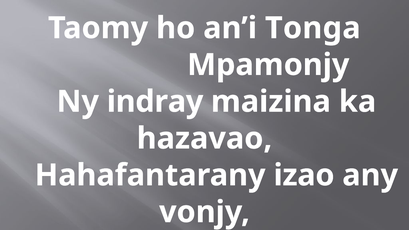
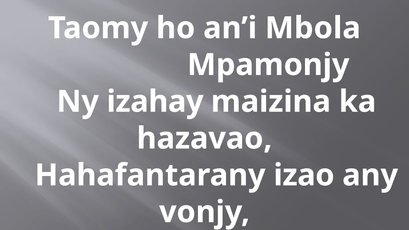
Tonga: Tonga -> Mbola (313, 28)
indray: indray -> izahay (155, 102)
